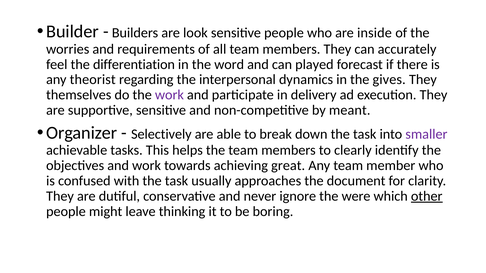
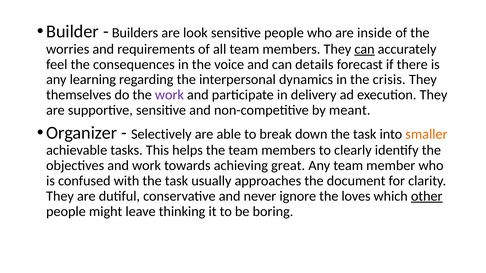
can underline: none -> present (365, 49)
differentiation: differentiation -> consequences (134, 64)
word: word -> voice (229, 64)
played: played -> details (314, 64)
theorist: theorist -> learning (93, 80)
gives: gives -> crisis (389, 80)
smaller colour: purple -> orange (426, 134)
were: were -> loves (356, 196)
